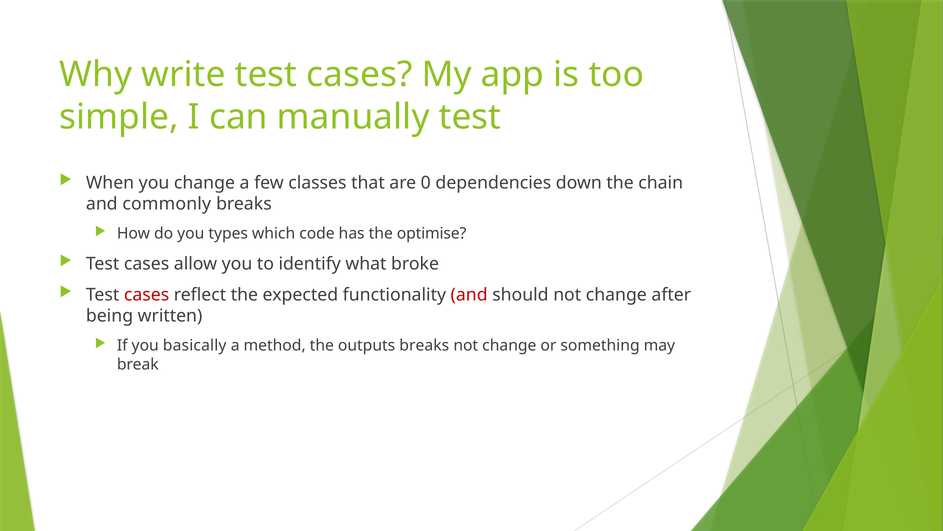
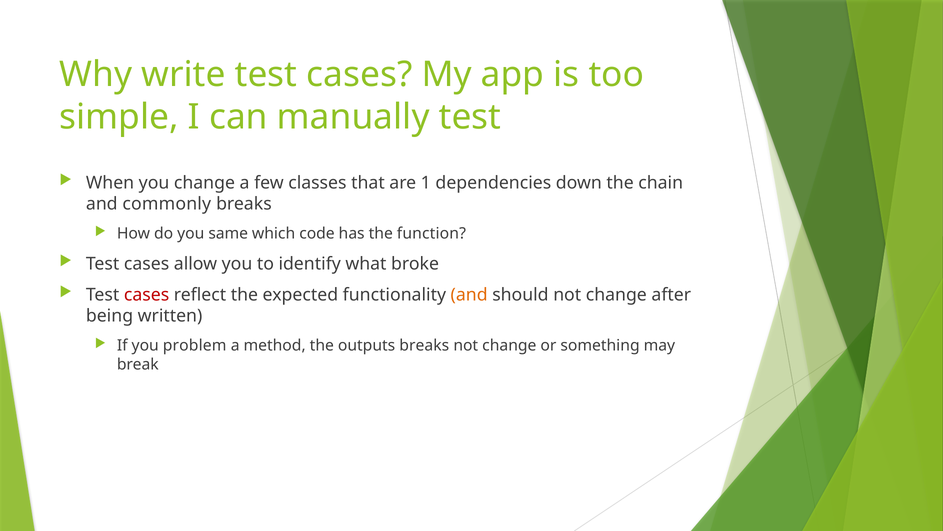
0: 0 -> 1 (426, 183)
types: types -> same (228, 233)
optimise: optimise -> function (431, 233)
and colour: red -> orange (469, 294)
basically: basically -> problem (195, 345)
